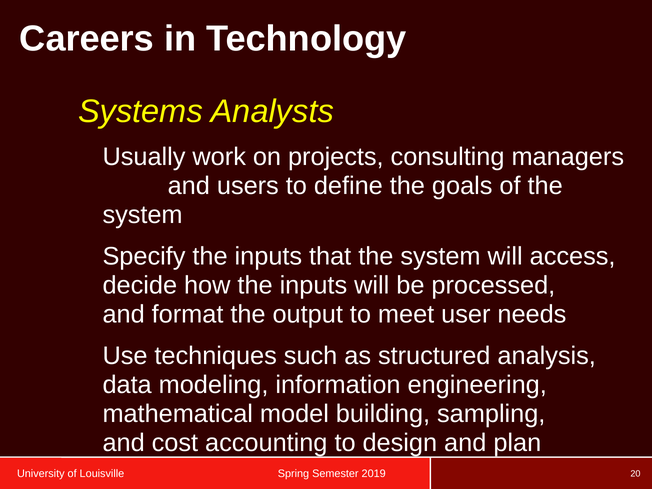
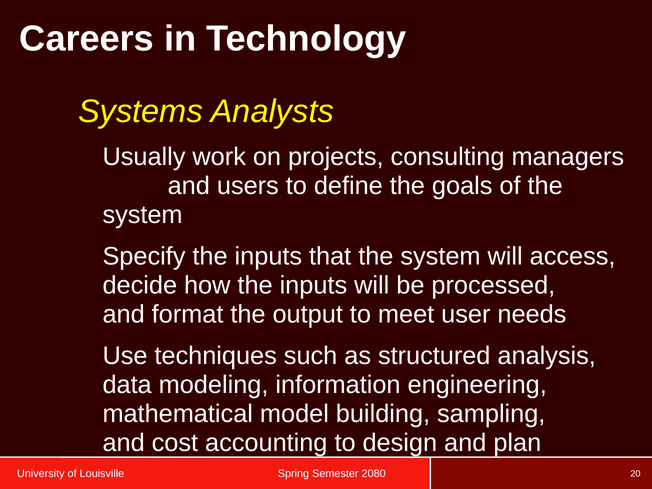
2019: 2019 -> 2080 (374, 474)
